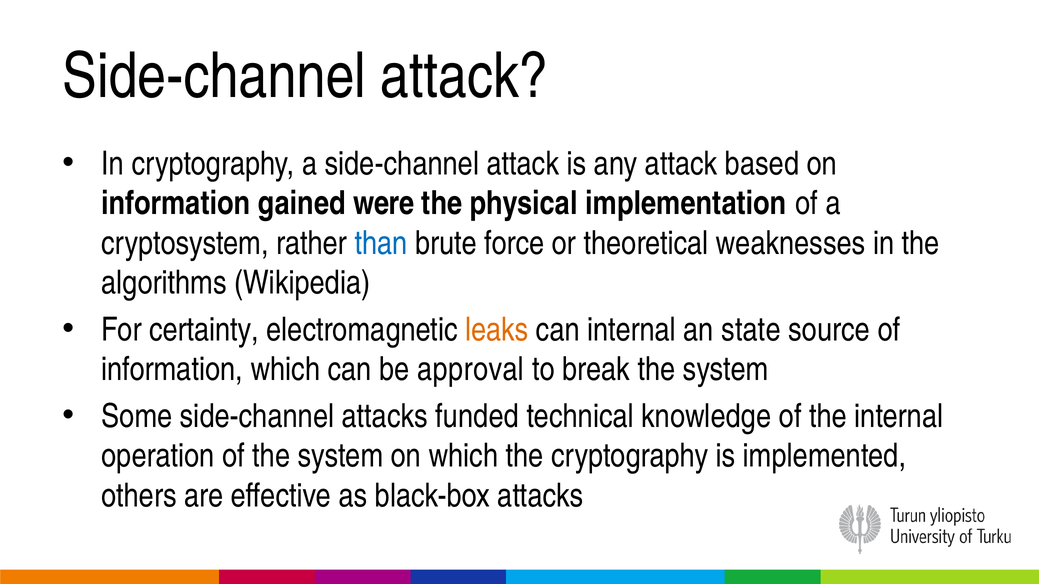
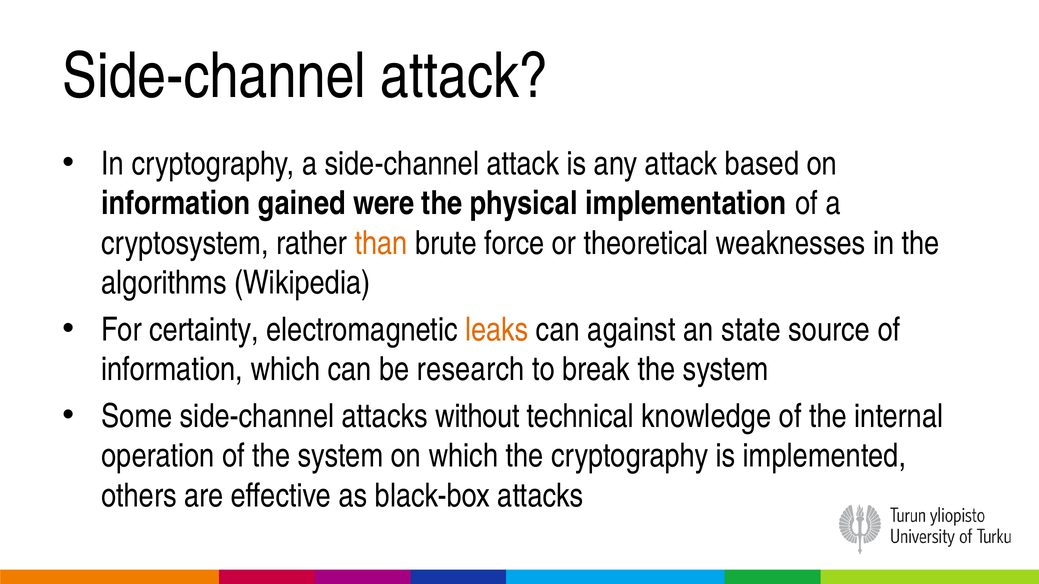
than colour: blue -> orange (381, 243)
can internal: internal -> against (631, 330)
approval: approval -> research (471, 370)
funded: funded -> without (477, 416)
